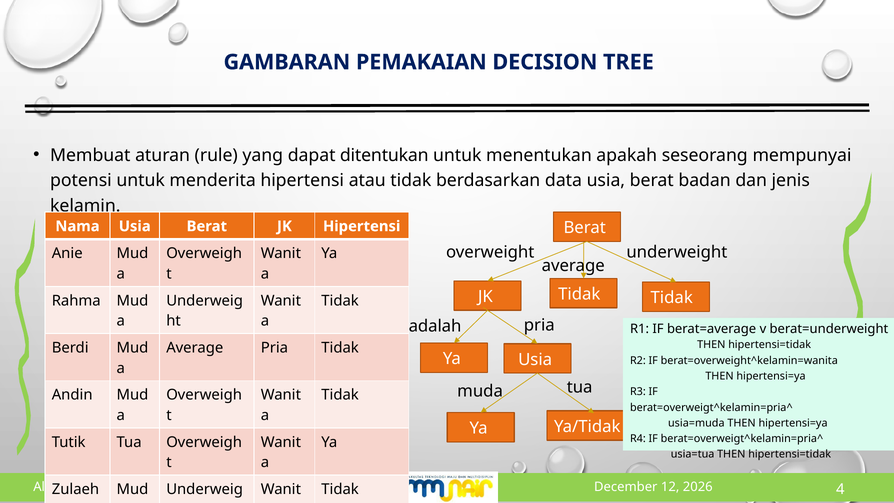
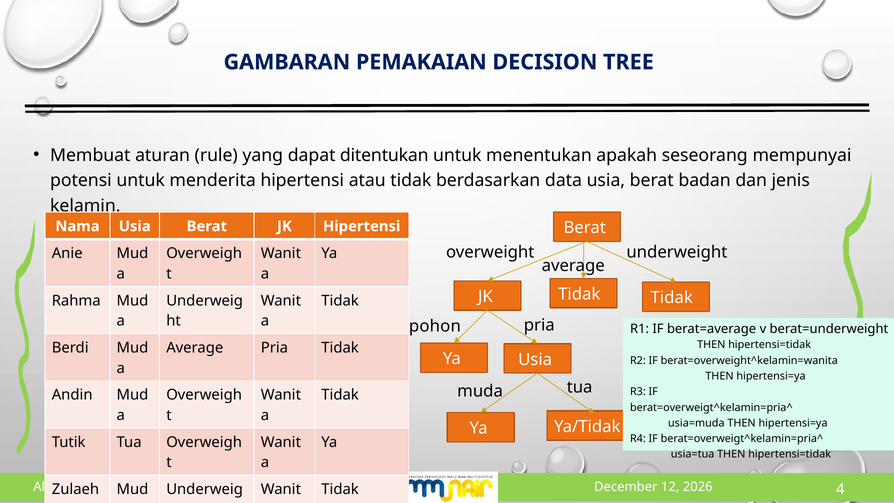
adalah: adalah -> pohon (435, 326)
